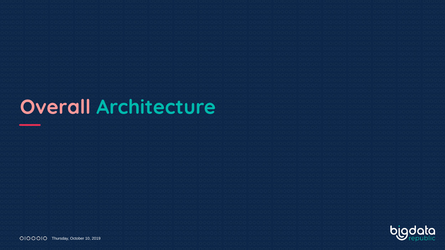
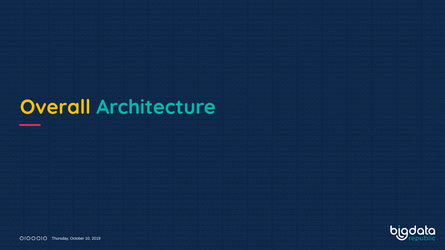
Overall colour: pink -> yellow (55, 107)
